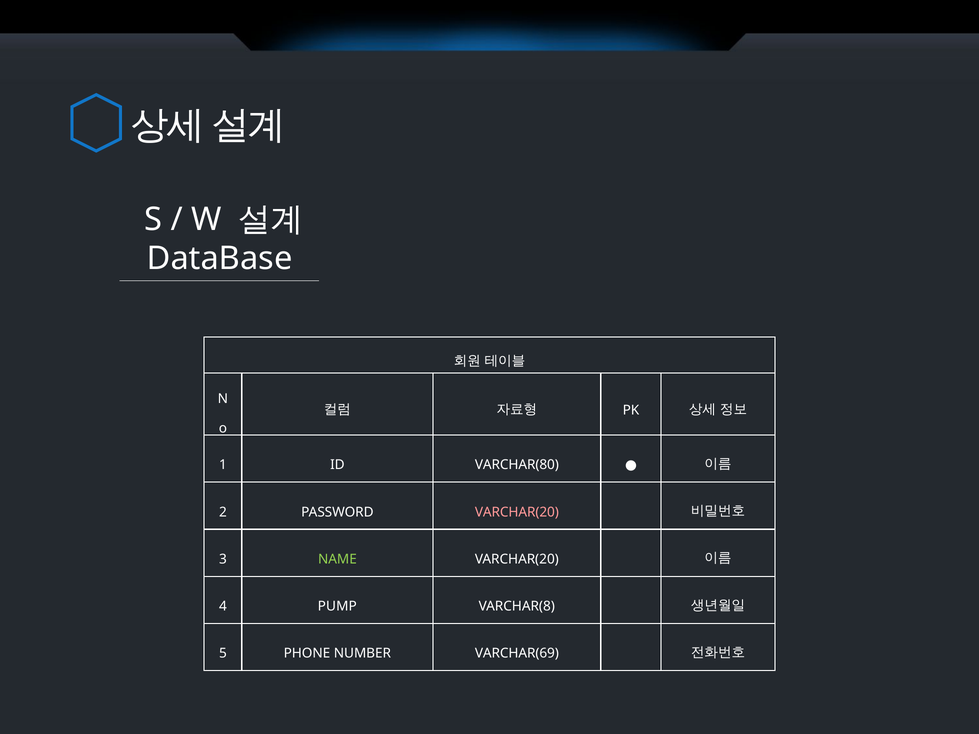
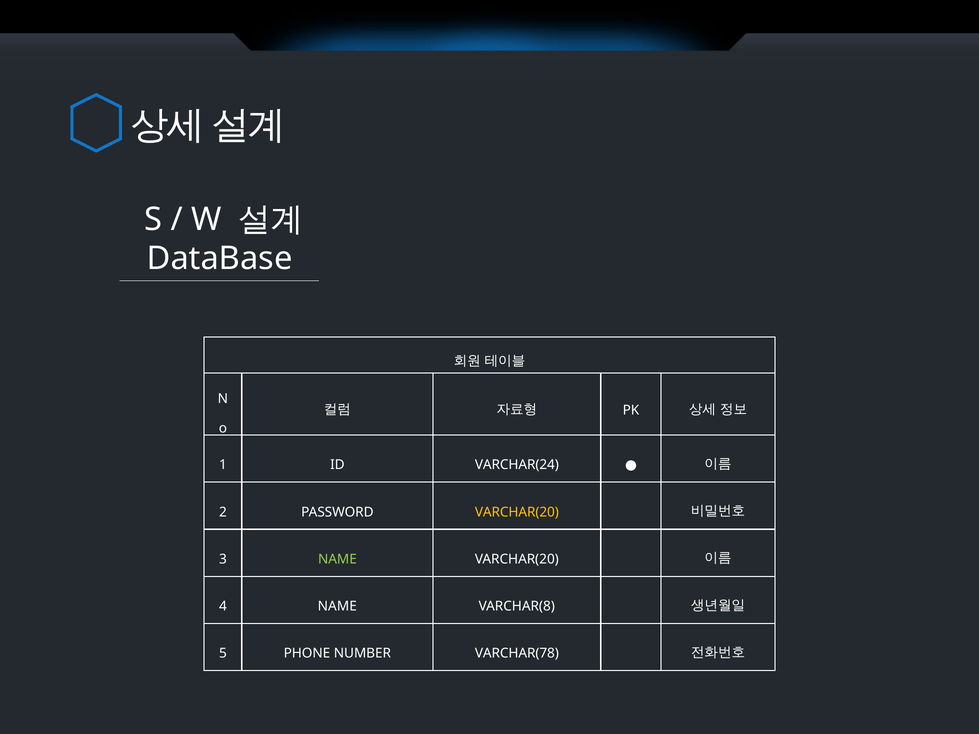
VARCHAR(80: VARCHAR(80 -> VARCHAR(24 (517, 465)
VARCHAR(20 colour: pink -> yellow (517, 512)
4 PUMP: PUMP -> NAME (337, 606)
VARCHAR(69: VARCHAR(69 -> VARCHAR(78 (517, 654)
